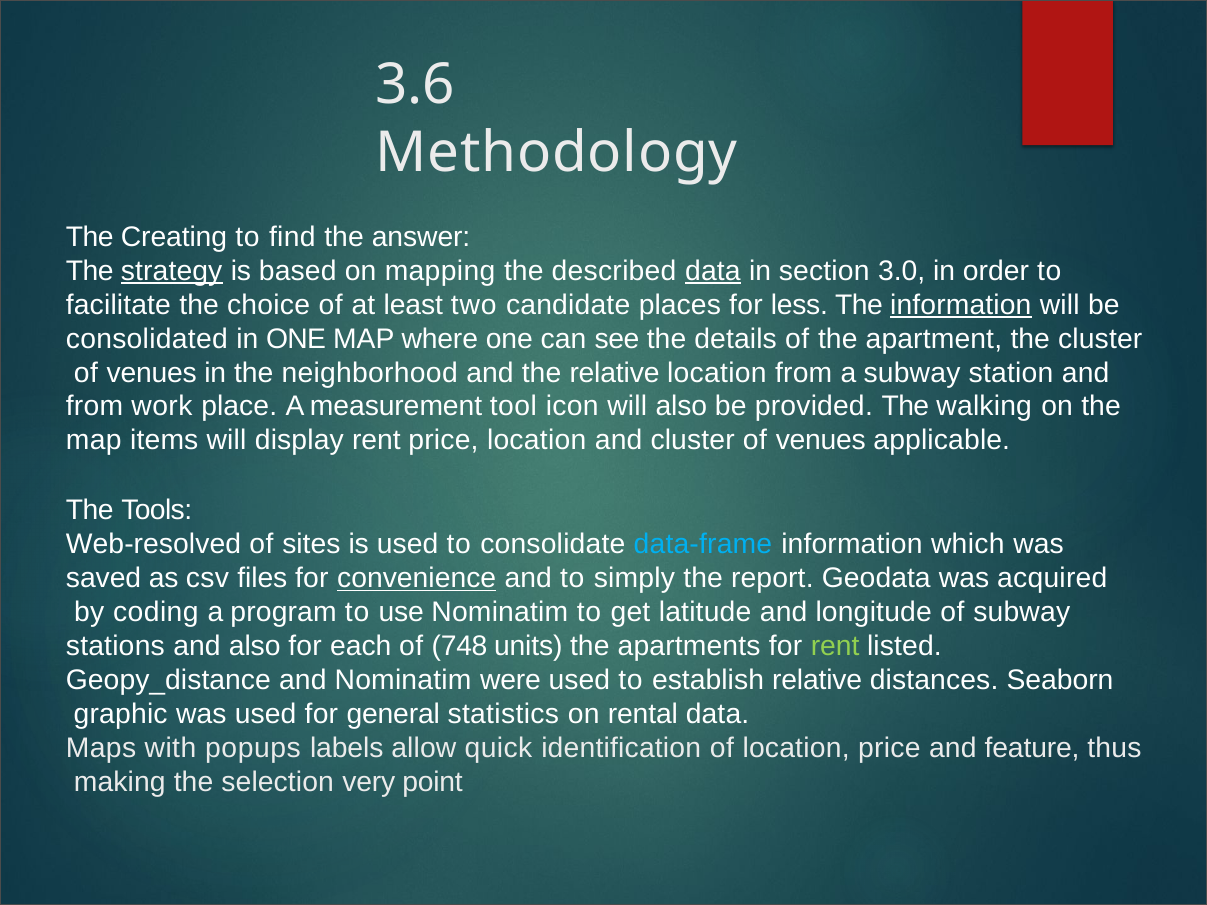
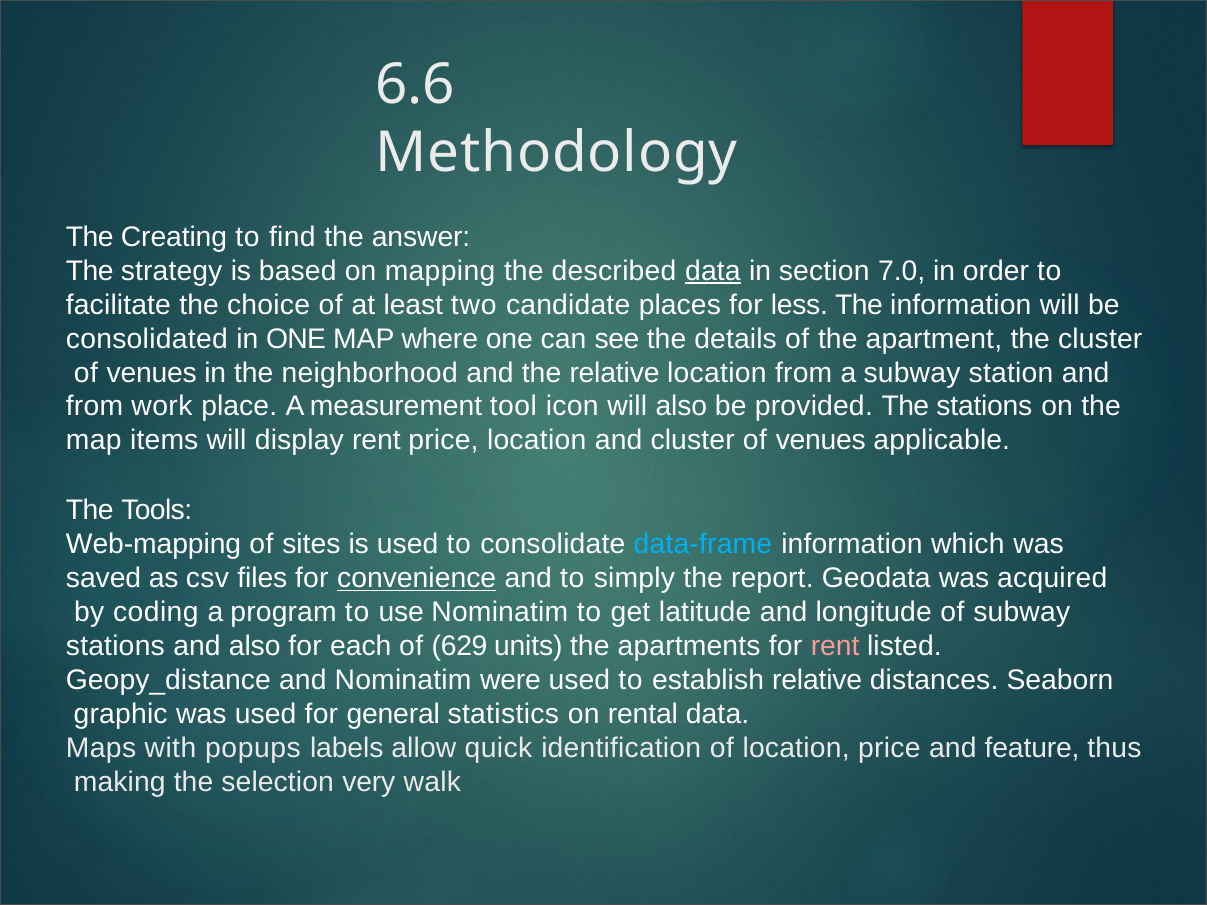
3.6: 3.6 -> 6.6 (415, 85)
strategy underline: present -> none (172, 271)
3.0: 3.0 -> 7.0 (902, 271)
information underline: present -> none (961, 305)
The walking: walking -> stations (984, 407)
Web-resolved: Web-resolved -> Web-mapping (154, 544)
748: 748 -> 629 (460, 646)
rent colour: light green -> pink (835, 646)
point: point -> walk (432, 782)
